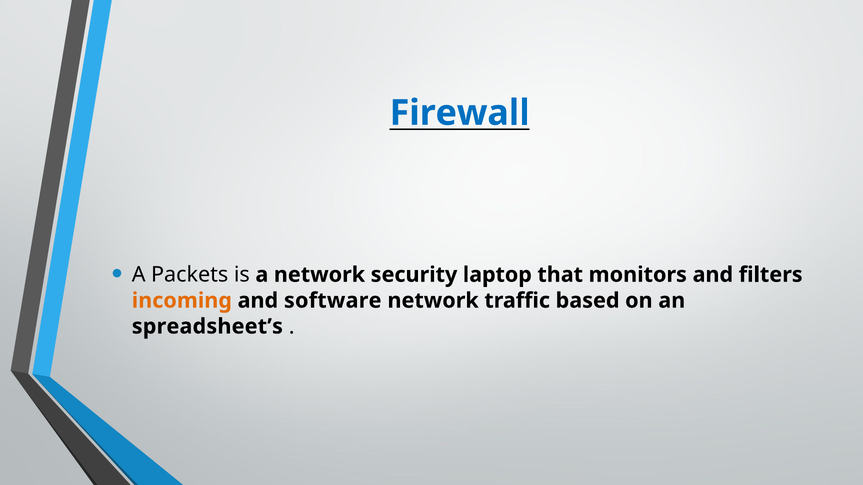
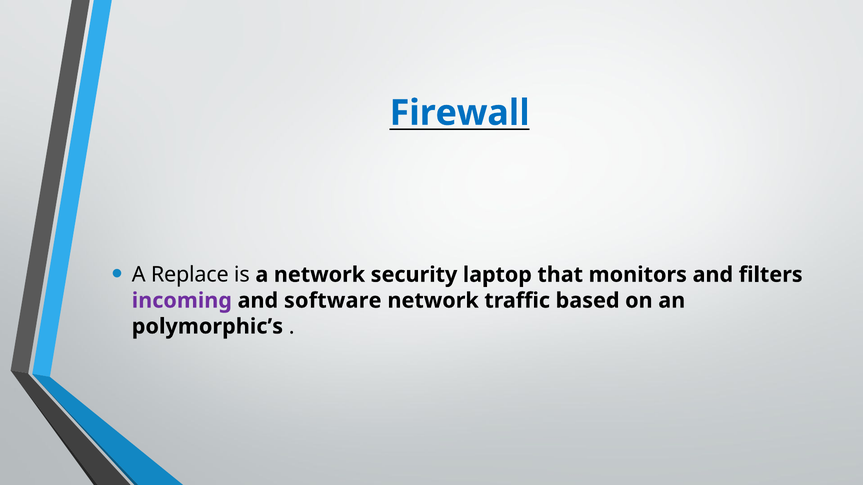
Packets: Packets -> Replace (190, 275)
incoming colour: orange -> purple (182, 301)
spreadsheet’s: spreadsheet’s -> polymorphic’s (207, 327)
